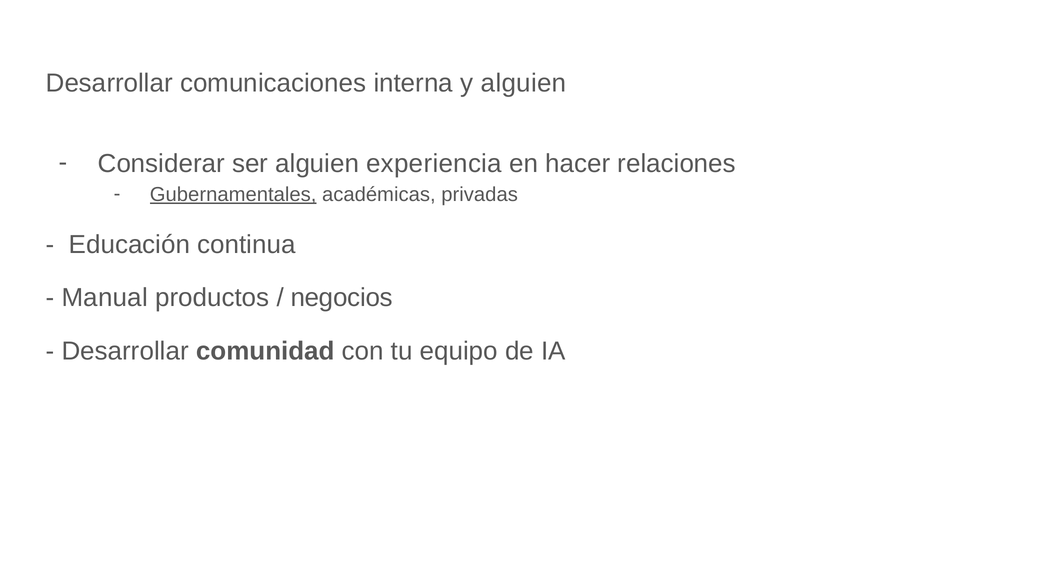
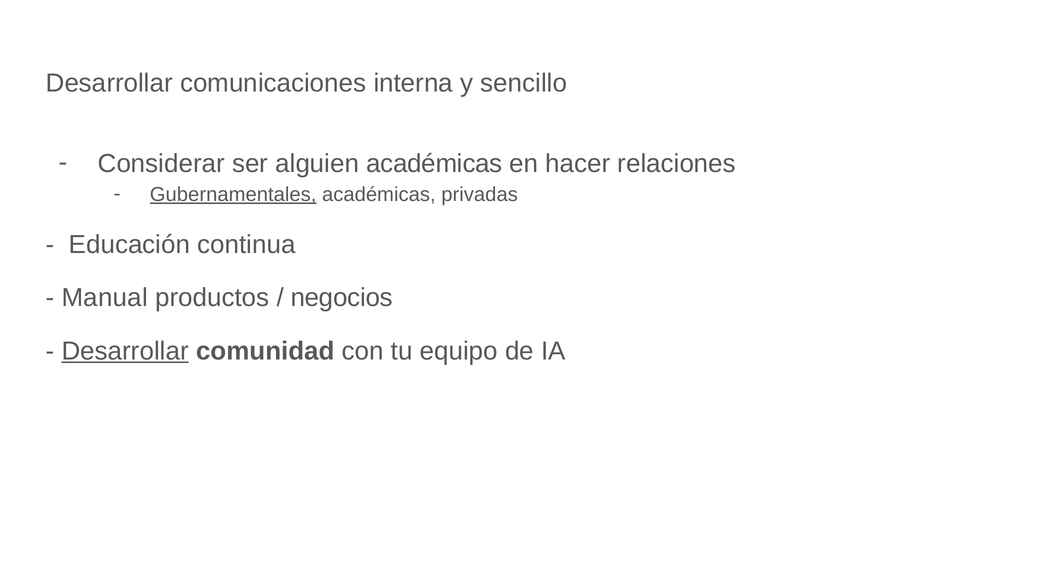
y alguien: alguien -> sencillo (524, 83)
alguien experiencia: experiencia -> académicas (434, 164)
Desarrollar underline: none -> present (125, 351)
